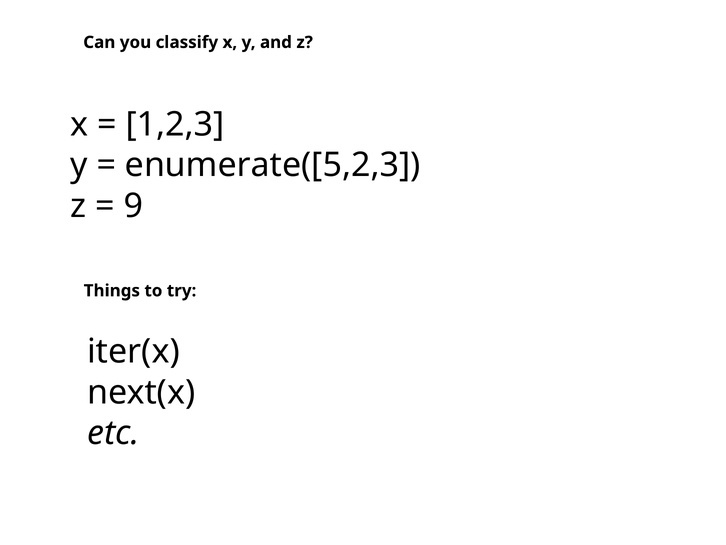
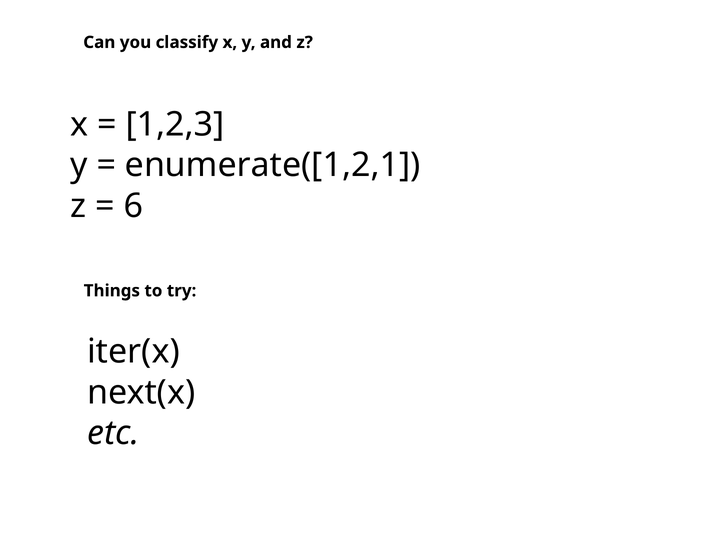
enumerate([5,2,3: enumerate([5,2,3 -> enumerate([1,2,1 (273, 165)
9: 9 -> 6 (133, 206)
